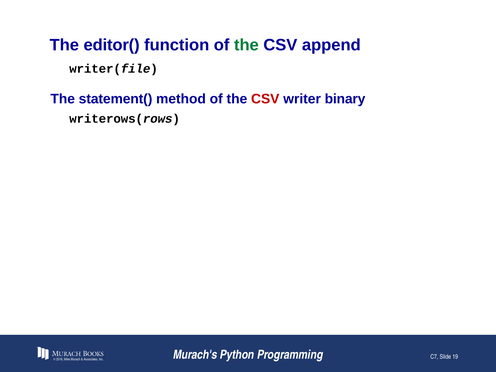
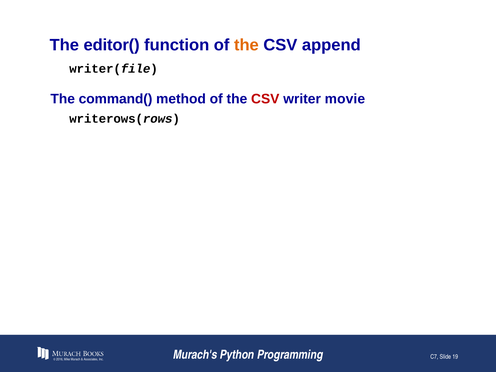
the colour: green -> orange (246, 45)
statement(: statement( -> command( (116, 99)
binary: binary -> movie (345, 99)
